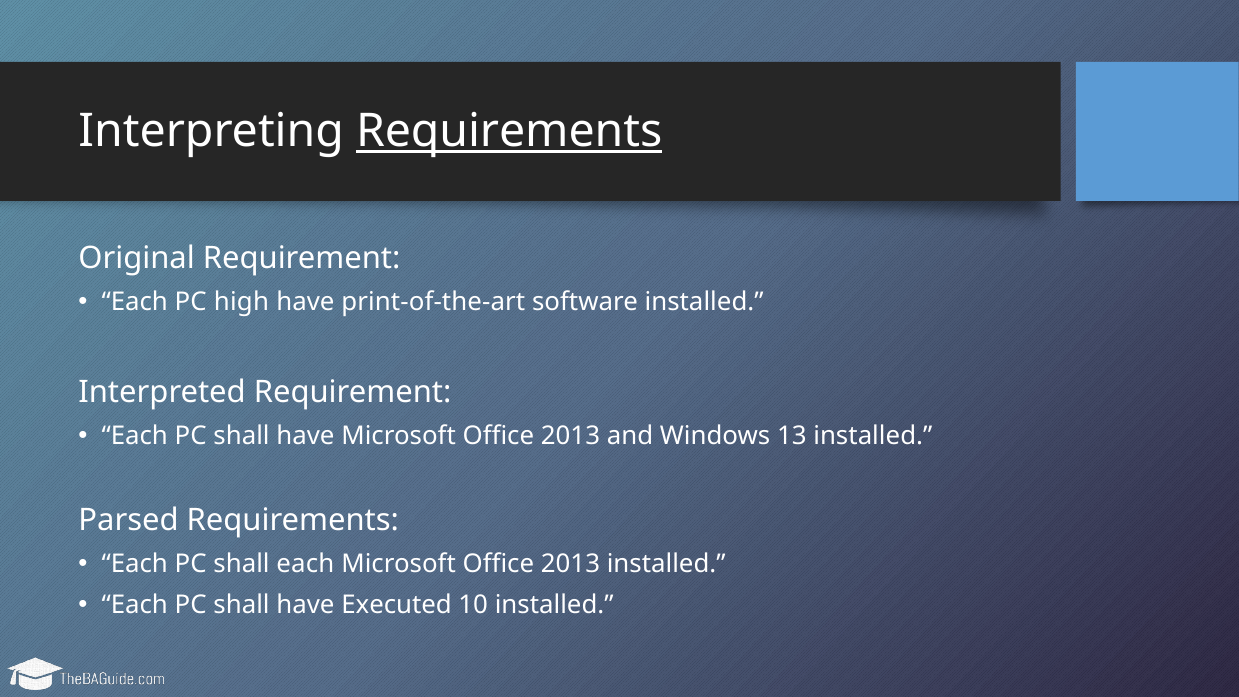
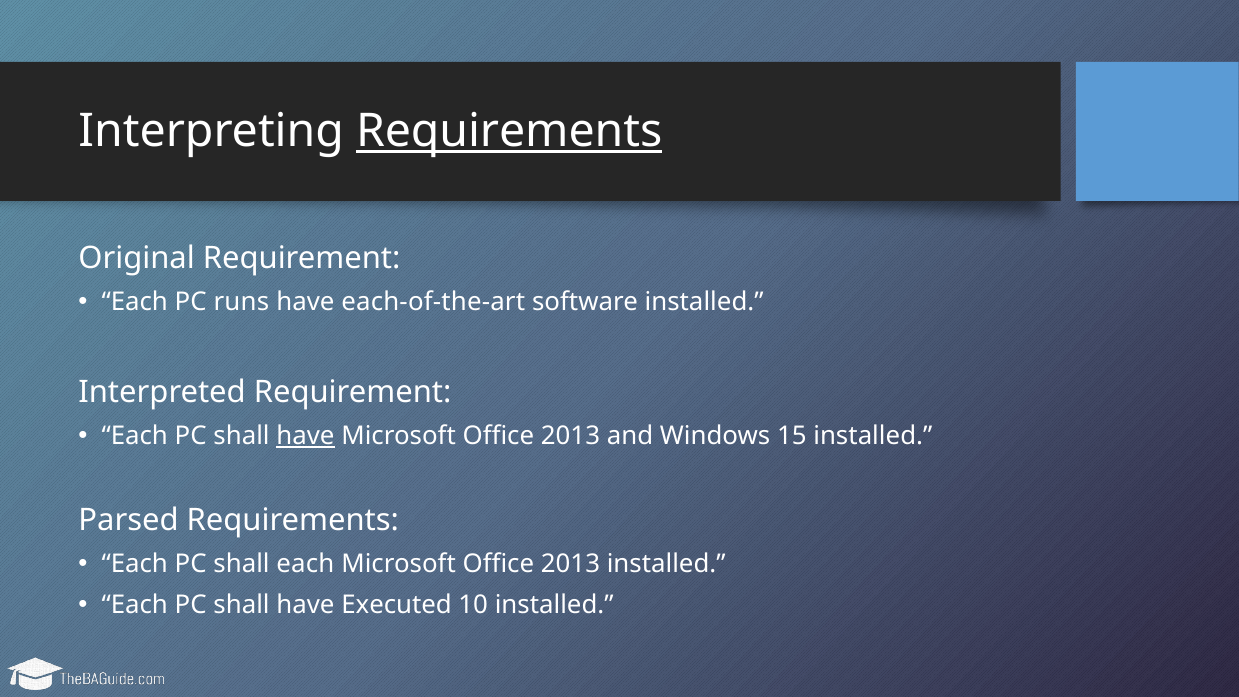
high: high -> runs (241, 302)
print-of-the-art: print-of-the-art -> each-of-the-art (433, 302)
have underline: none -> present (305, 436)
13: 13 -> 15 (792, 436)
